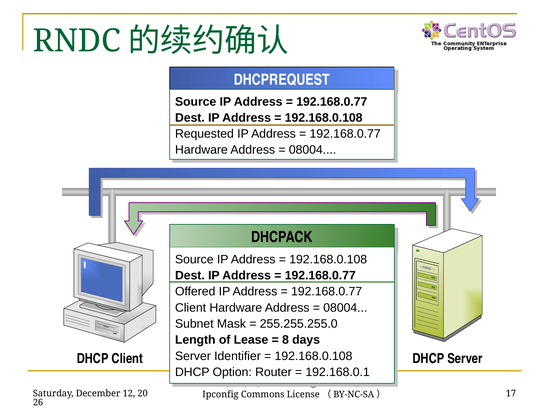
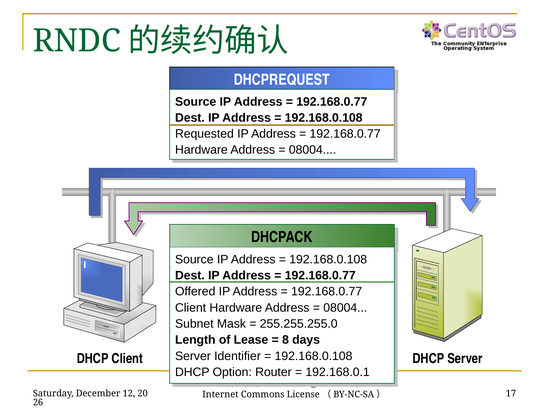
Ipconfig: Ipconfig -> Internet (220, 394)
